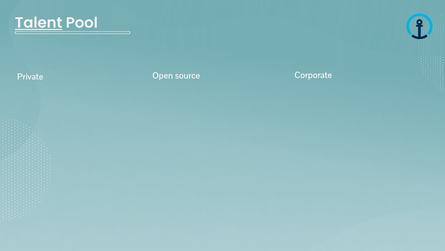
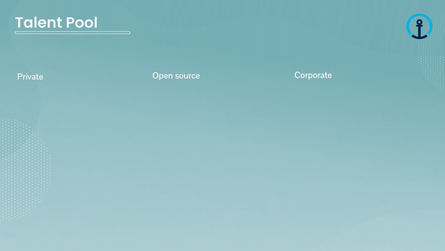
Talent underline: present -> none (39, 23)
